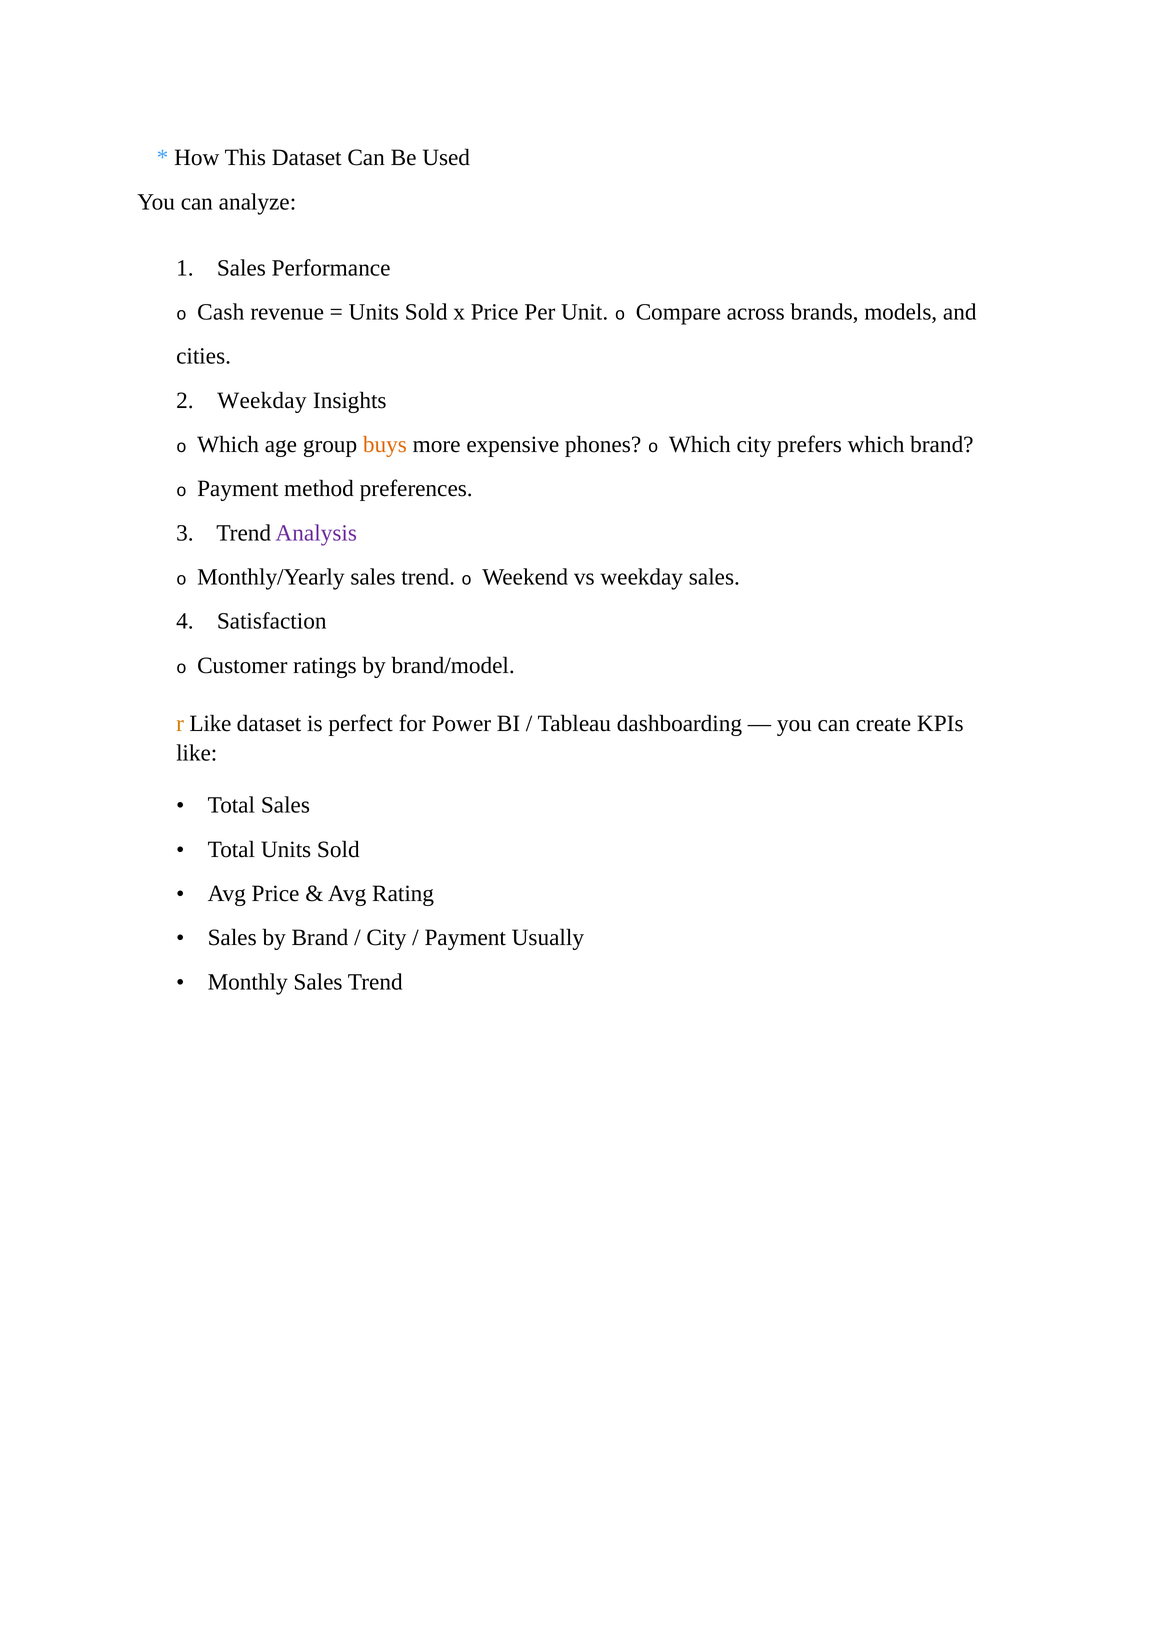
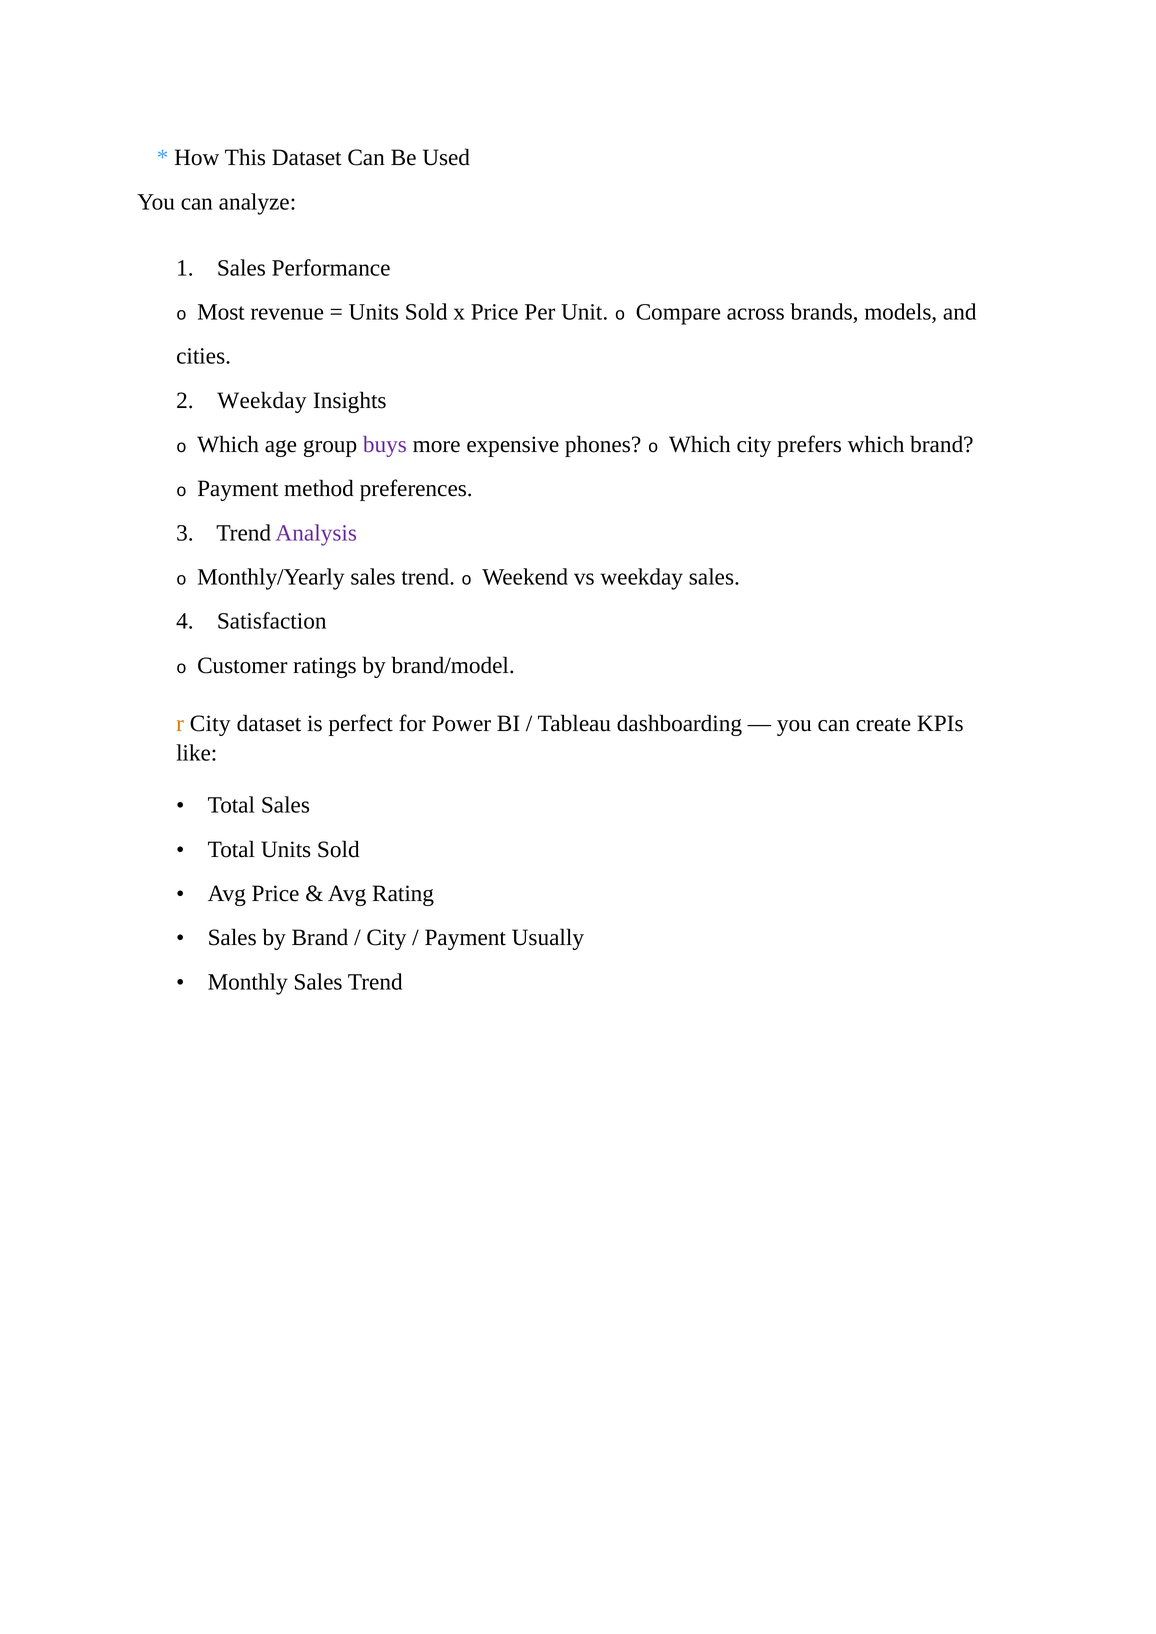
Cash: Cash -> Most (221, 312)
buys colour: orange -> purple (385, 445)
r Like: Like -> City (210, 724)
